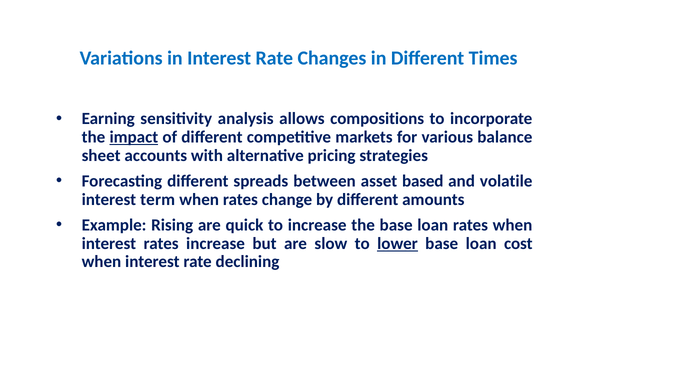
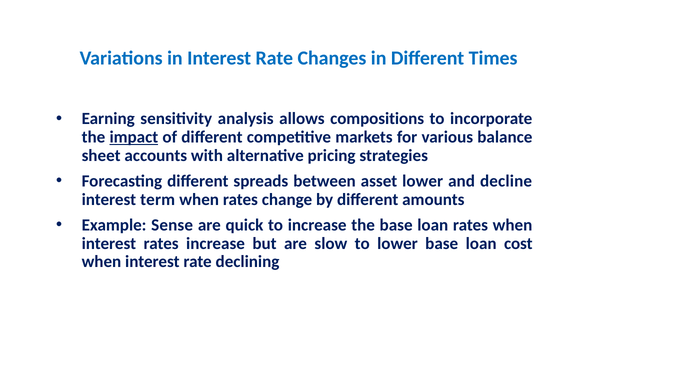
asset based: based -> lower (423, 181)
volatile: volatile -> decline (506, 181)
Rising: Rising -> Sense (172, 225)
lower underline: present -> none (398, 244)
